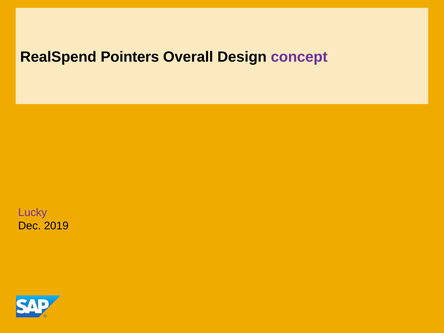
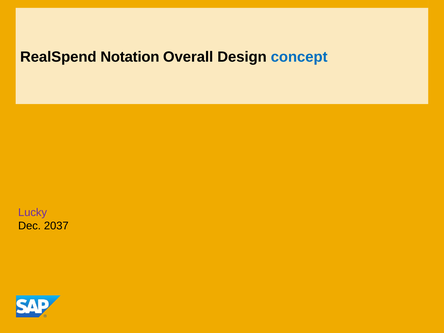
Pointers: Pointers -> Notation (130, 57)
concept colour: purple -> blue (299, 57)
2019: 2019 -> 2037 (56, 226)
